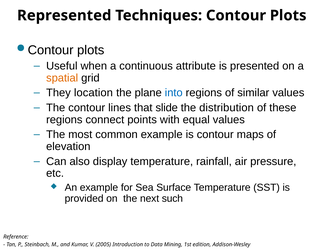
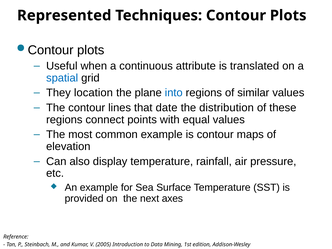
presented: presented -> translated (255, 66)
spatial colour: orange -> blue (62, 78)
slide: slide -> date (167, 108)
such: such -> axes (172, 199)
